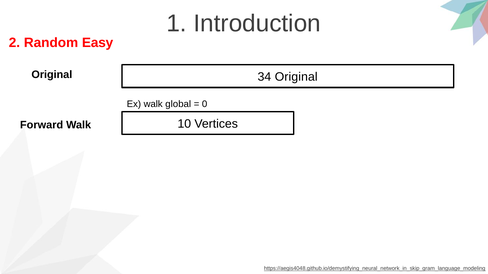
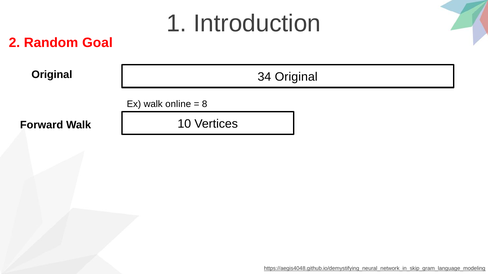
Easy: Easy -> Goal (97, 43)
global: global -> online (178, 104)
0: 0 -> 8 (205, 104)
